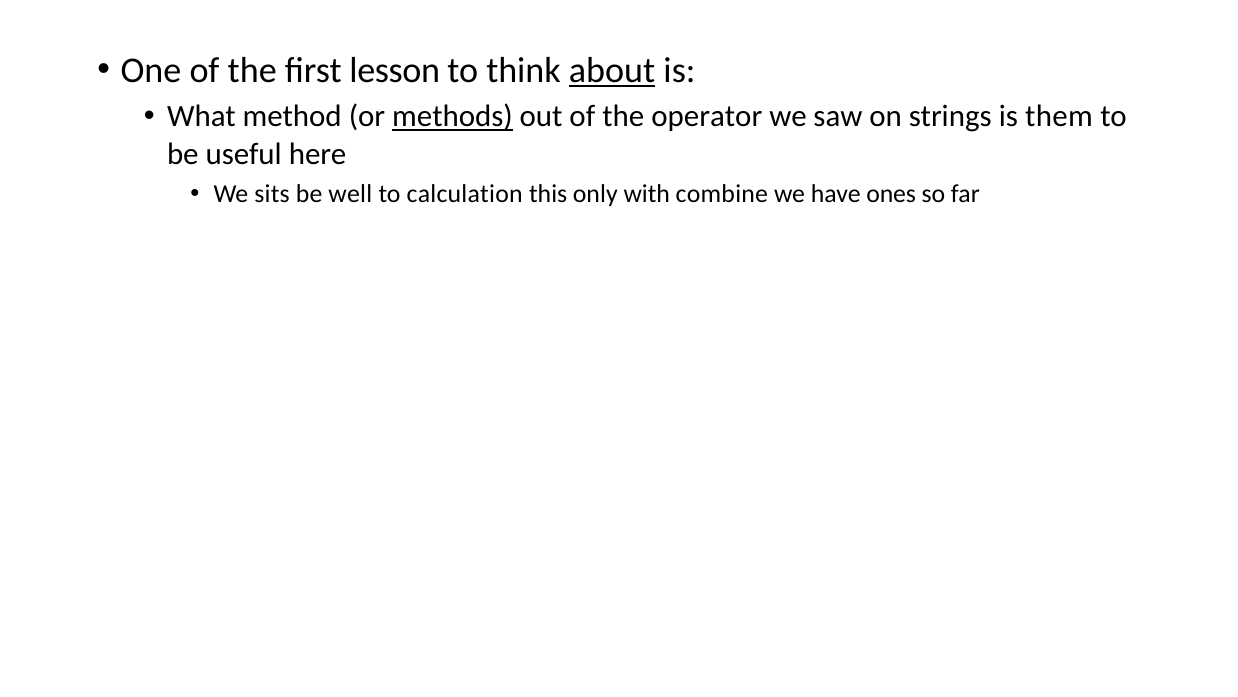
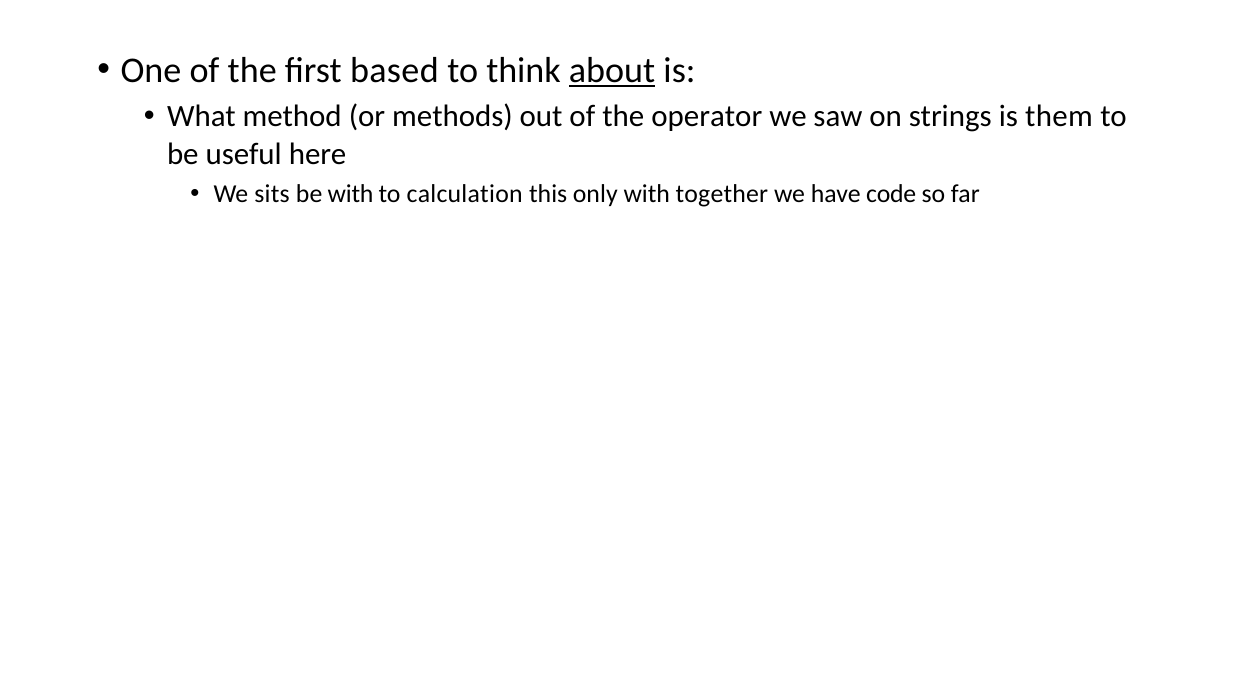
lesson: lesson -> based (394, 70)
methods underline: present -> none (453, 117)
be well: well -> with (351, 194)
combine: combine -> together (722, 194)
ones: ones -> code (891, 194)
